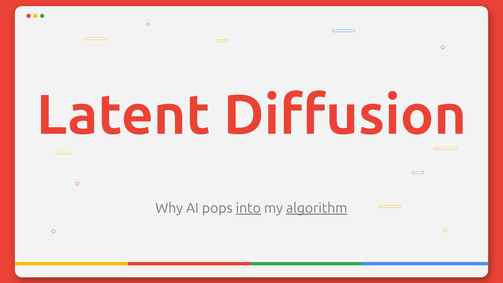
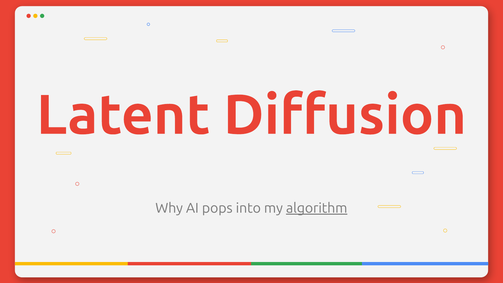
into underline: present -> none (248, 208)
